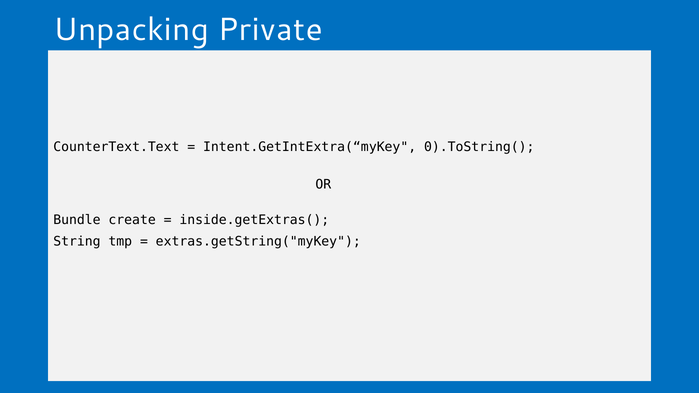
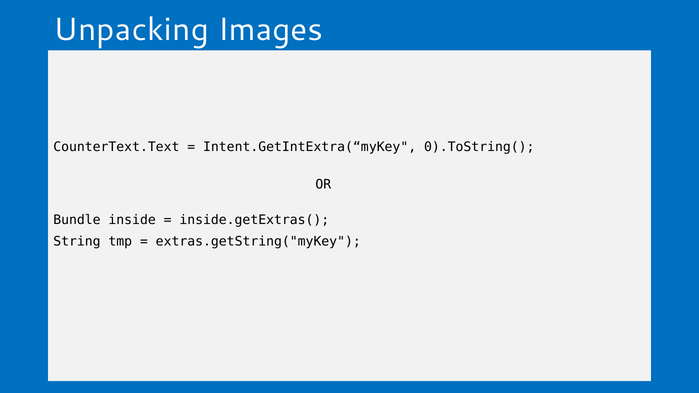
Private: Private -> Images (271, 29)
create: create -> inside (132, 220)
